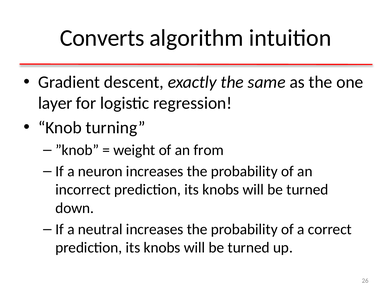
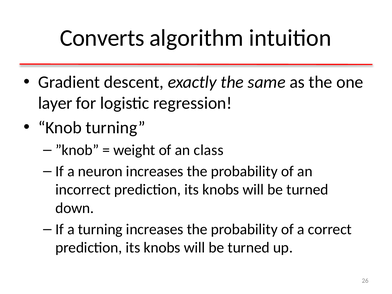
from: from -> class (209, 150)
a neutral: neutral -> turning (100, 229)
